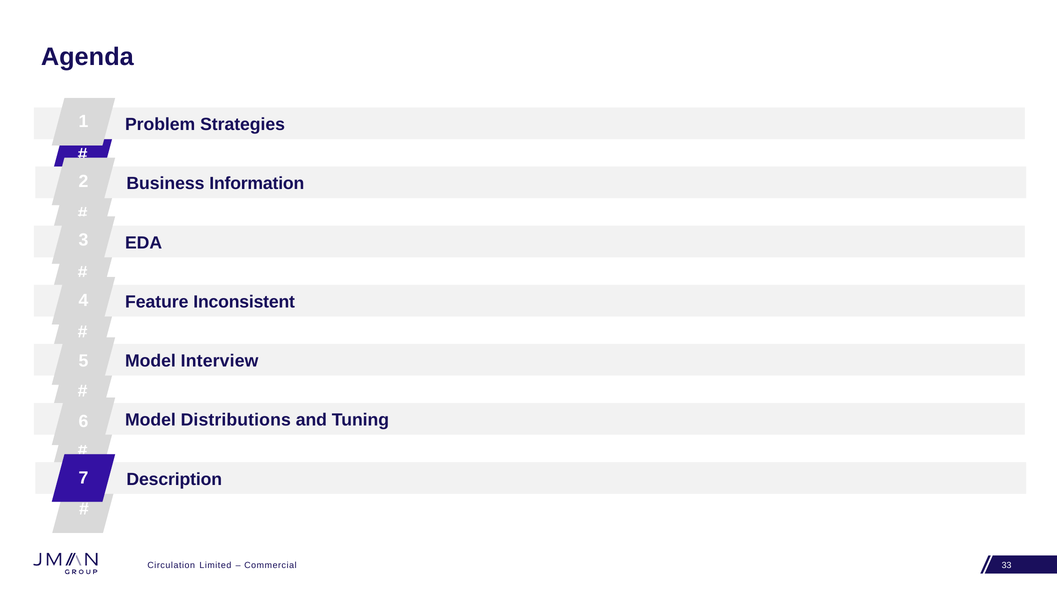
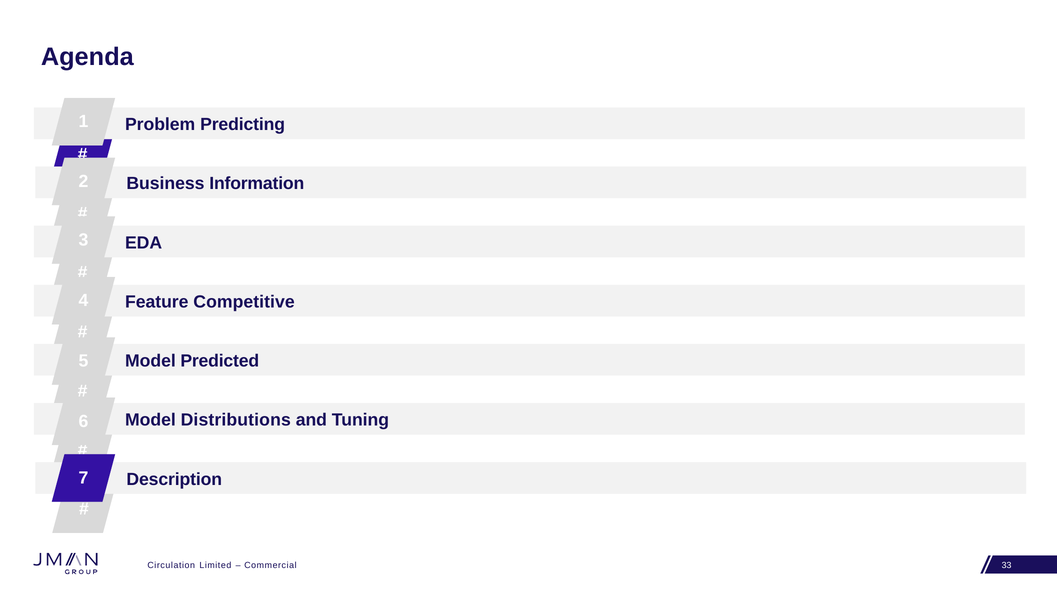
Strategies: Strategies -> Predicting (243, 125)
Inconsistent: Inconsistent -> Competitive (244, 302)
Interview: Interview -> Predicted (220, 361)
